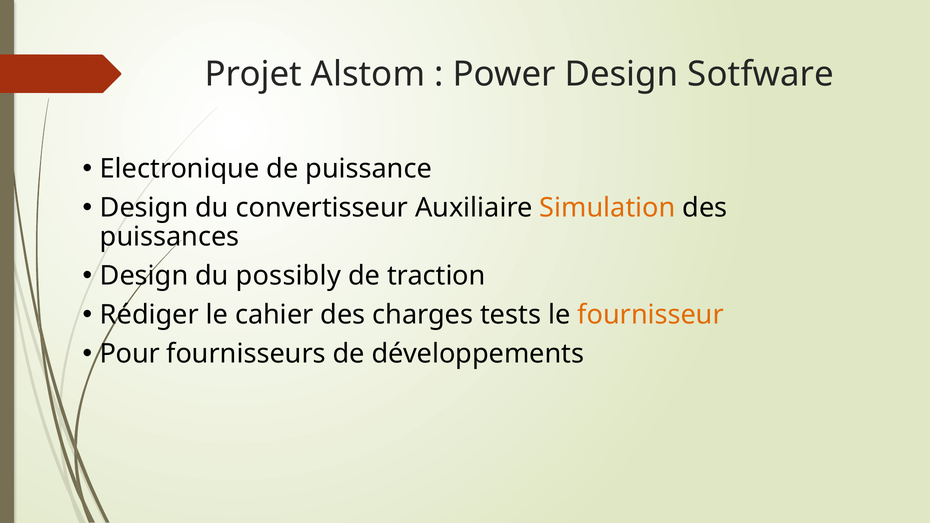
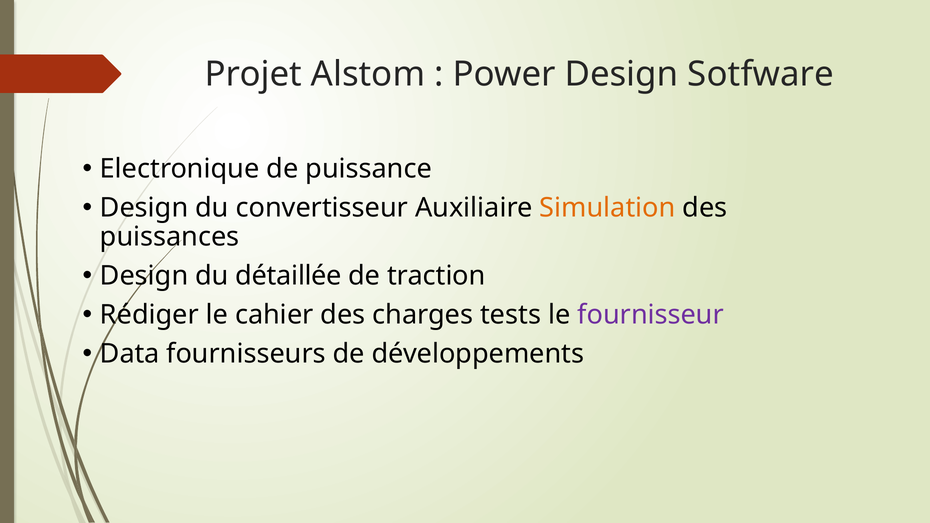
possibly: possibly -> détaillée (289, 276)
fournisseur colour: orange -> purple (651, 315)
Pour: Pour -> Data (130, 354)
